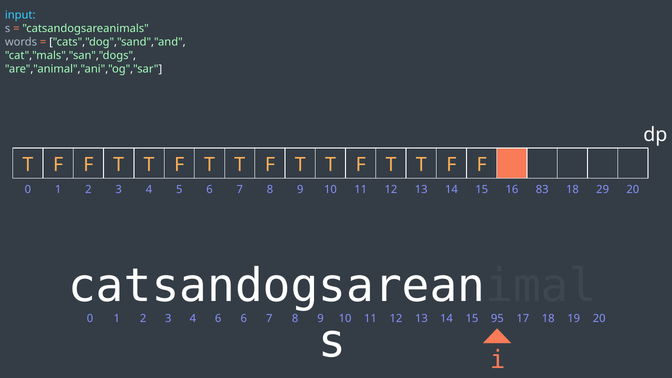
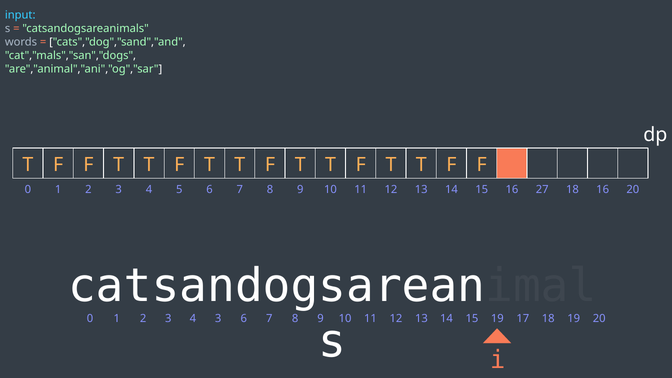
83: 83 -> 27 (542, 190)
18 29: 29 -> 16 (603, 190)
4 6: 6 -> 3 (218, 318)
15 95: 95 -> 19 (497, 318)
